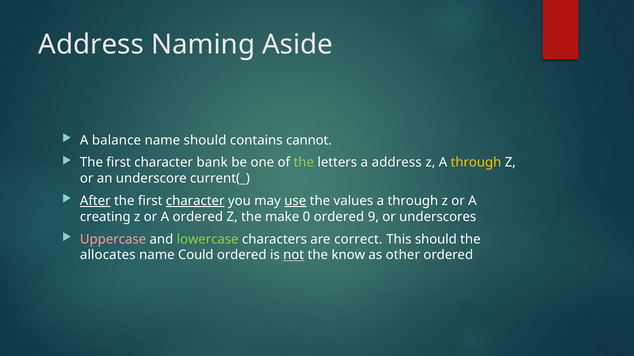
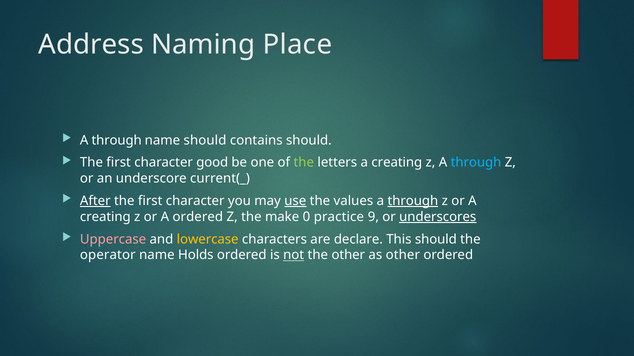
Aside: Aside -> Place (297, 45)
balance: balance -> through (117, 140)
contains cannot: cannot -> should (309, 140)
bank: bank -> good (212, 163)
letters a address: address -> creating (397, 163)
through colour: yellow -> light blue (476, 163)
character underline: present -> none (195, 201)
through underline: none -> present (413, 201)
0 ordered: ordered -> practice (339, 217)
underscores underline: none -> present (438, 217)
lowercase colour: light green -> yellow (208, 240)
correct: correct -> declare (358, 240)
allocates: allocates -> operator (108, 255)
Could: Could -> Holds (196, 255)
the know: know -> other (348, 255)
